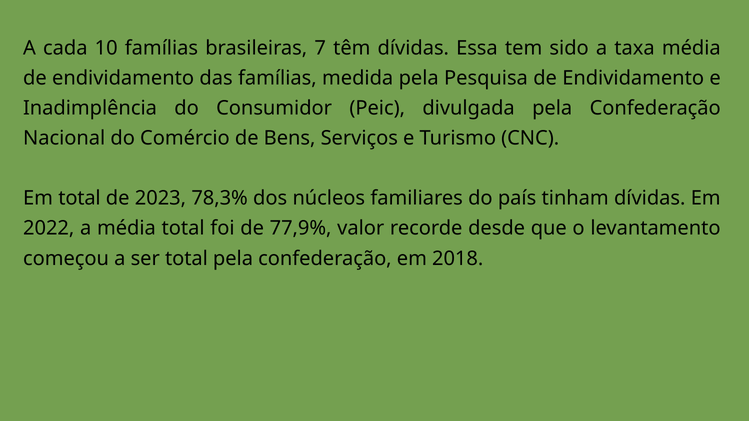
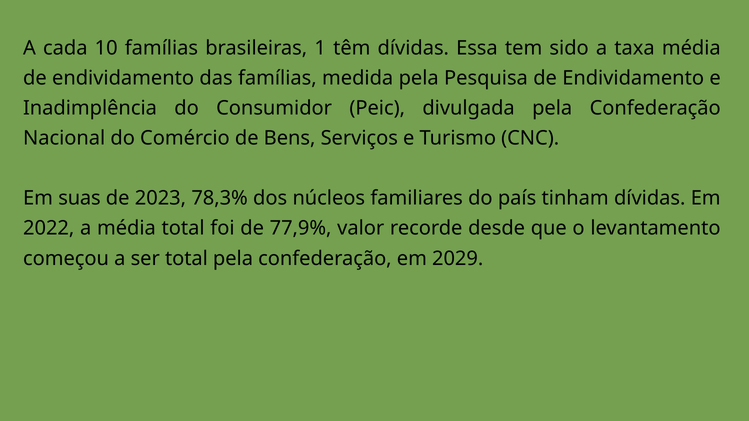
7: 7 -> 1 (320, 48)
Em total: total -> suas (79, 198)
2018: 2018 -> 2029 (458, 259)
